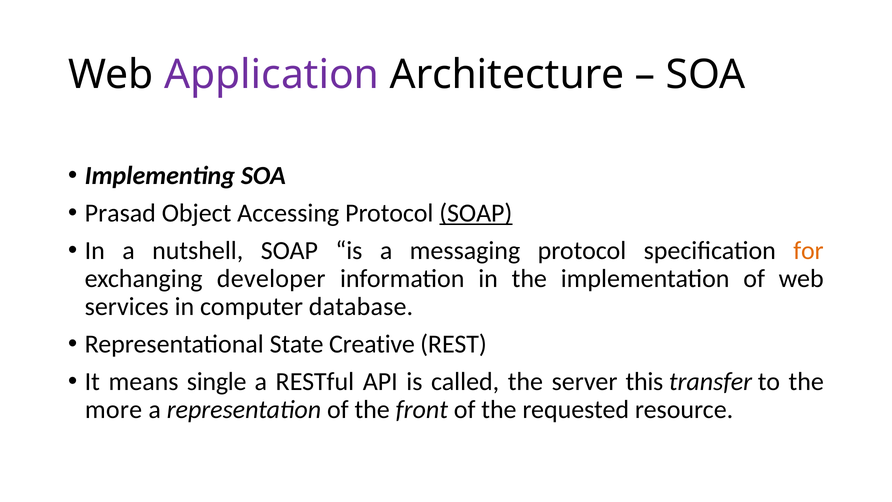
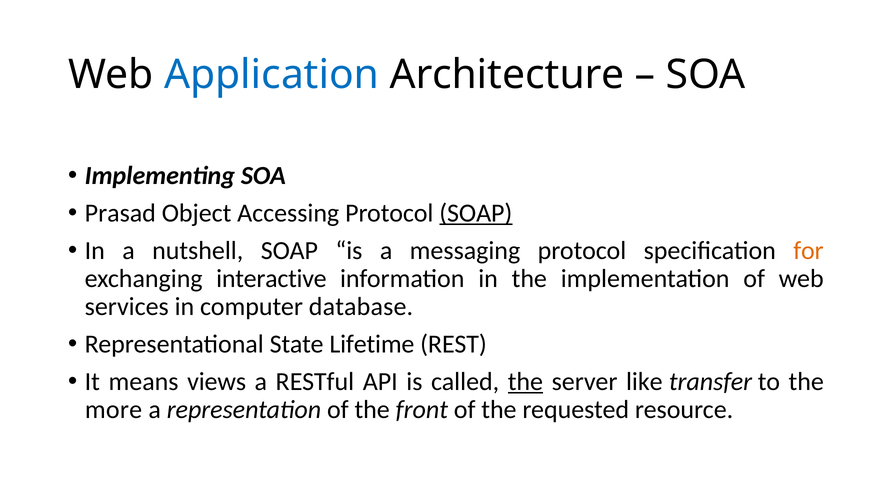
Application colour: purple -> blue (272, 75)
developer: developer -> interactive (271, 279)
Creative: Creative -> Lifetime (372, 344)
single: single -> views (217, 382)
the underline: none -> present (525, 382)
this: this -> like (644, 382)
